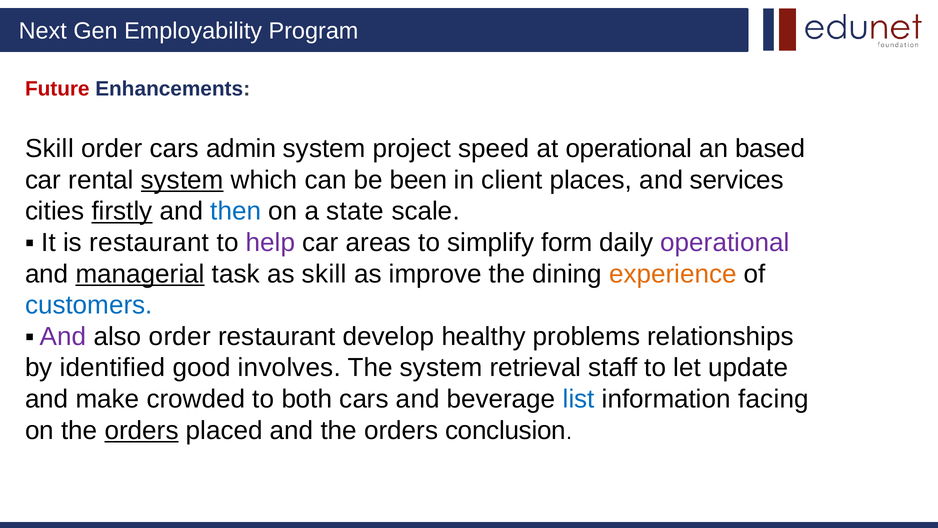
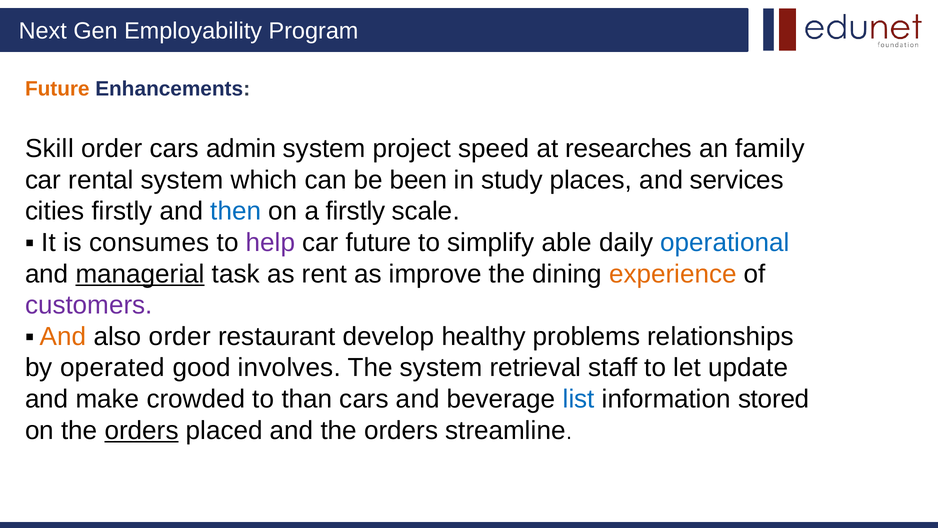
Future colour: red -> orange (57, 89)
at operational: operational -> researches (629, 149)
based: based -> family (770, 149)
system underline: present -> none (182, 180)
client: client -> study (512, 180)
firstly underline: present -> none (122, 211)
a state: state -> firstly (355, 211)
is restaurant: restaurant -> consumes (149, 243)
car areas: areas -> future (379, 243)
form: form -> able (567, 243)
operational colour: purple -> blue (725, 243)
as skill: skill -> rent (324, 274)
customers colour: blue -> purple (89, 305)
And colour: purple -> orange (63, 336)
identified: identified -> operated (112, 368)
both: both -> than (307, 399)
facing: facing -> stored (774, 399)
conclusion: conclusion -> streamline (505, 430)
